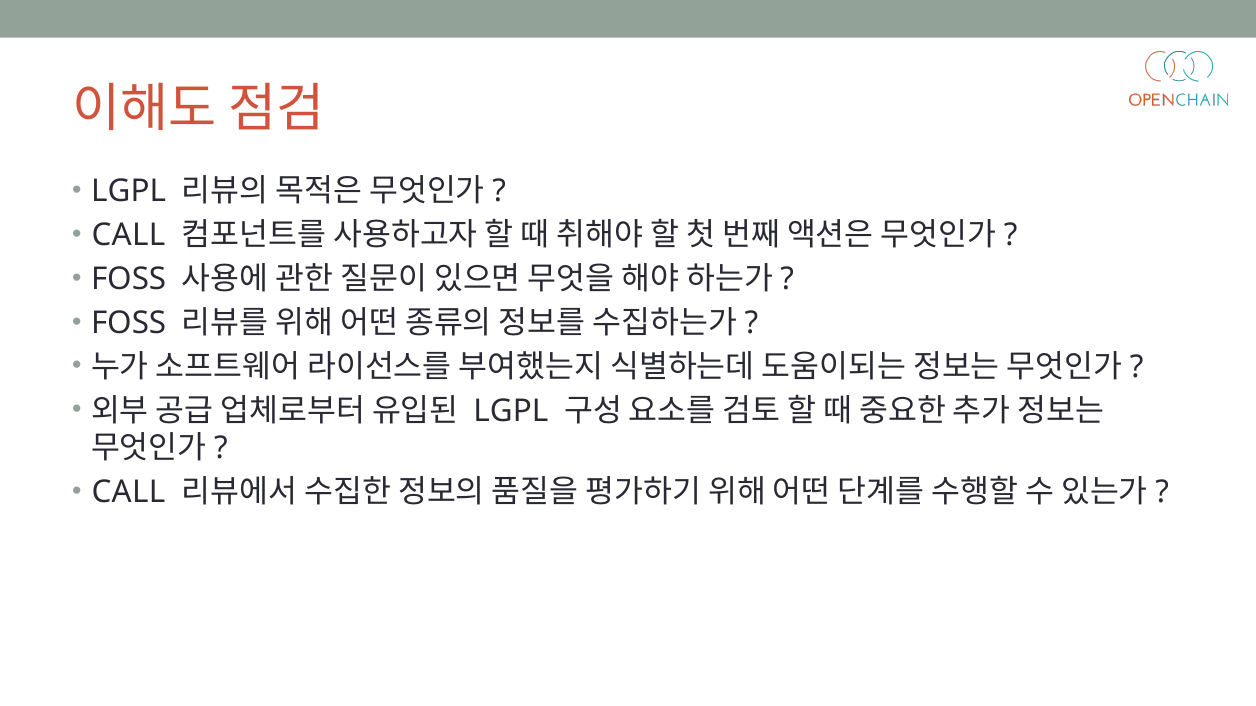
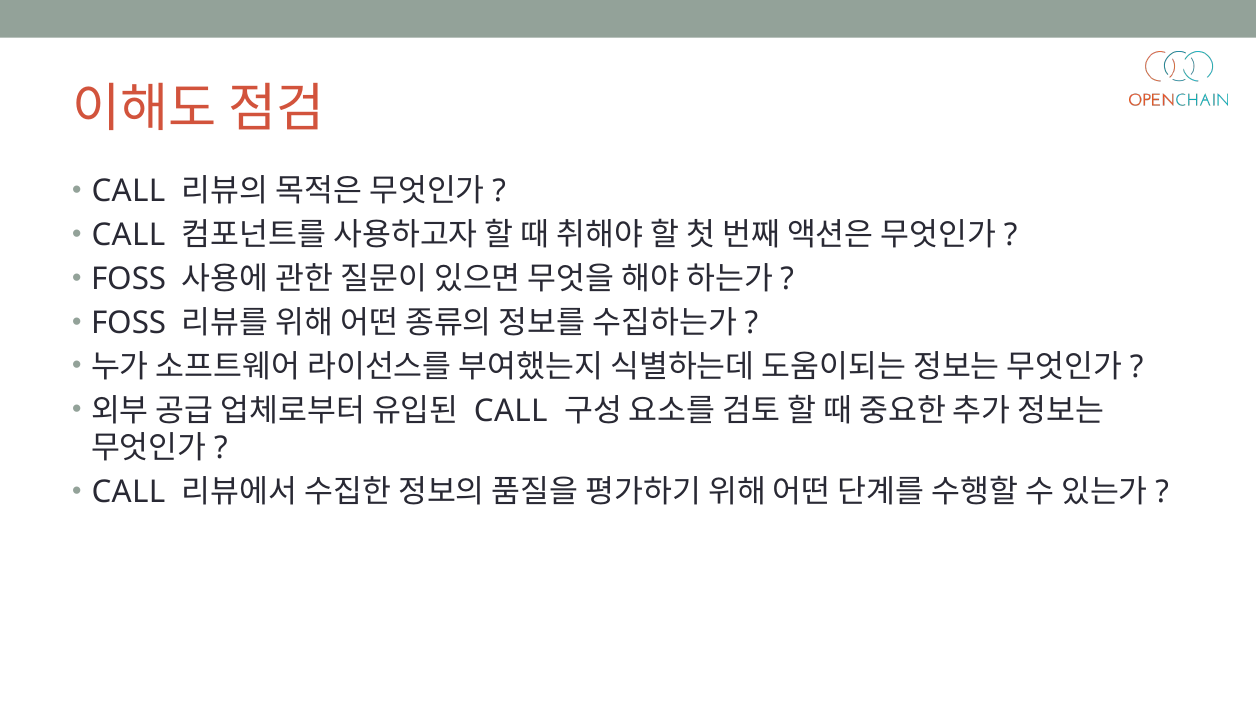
LGPL: LGPL -> CALL (128, 191)
LGPL: LGPL -> CALL (511, 411)
